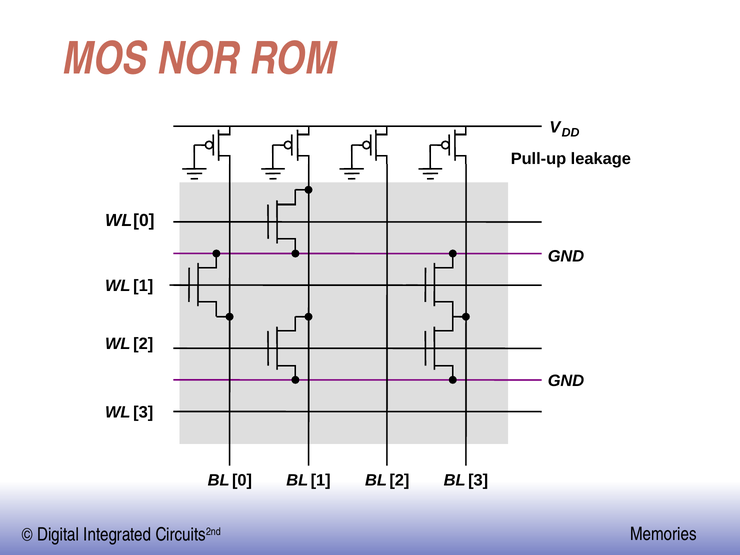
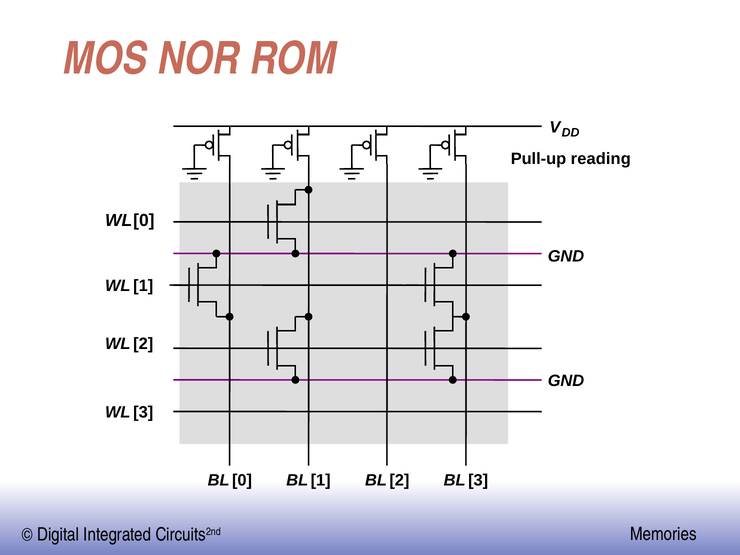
leakage: leakage -> reading (601, 159)
